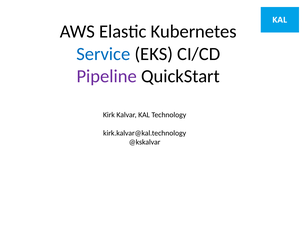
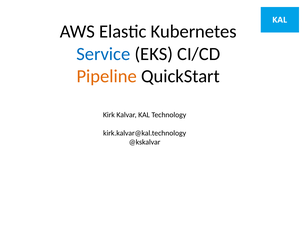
Pipeline colour: purple -> orange (107, 76)
